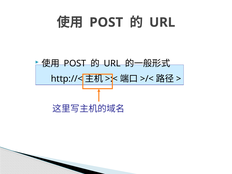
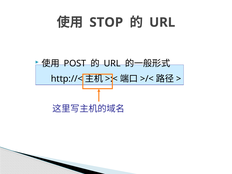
POST: POST -> STOP (106, 22)
